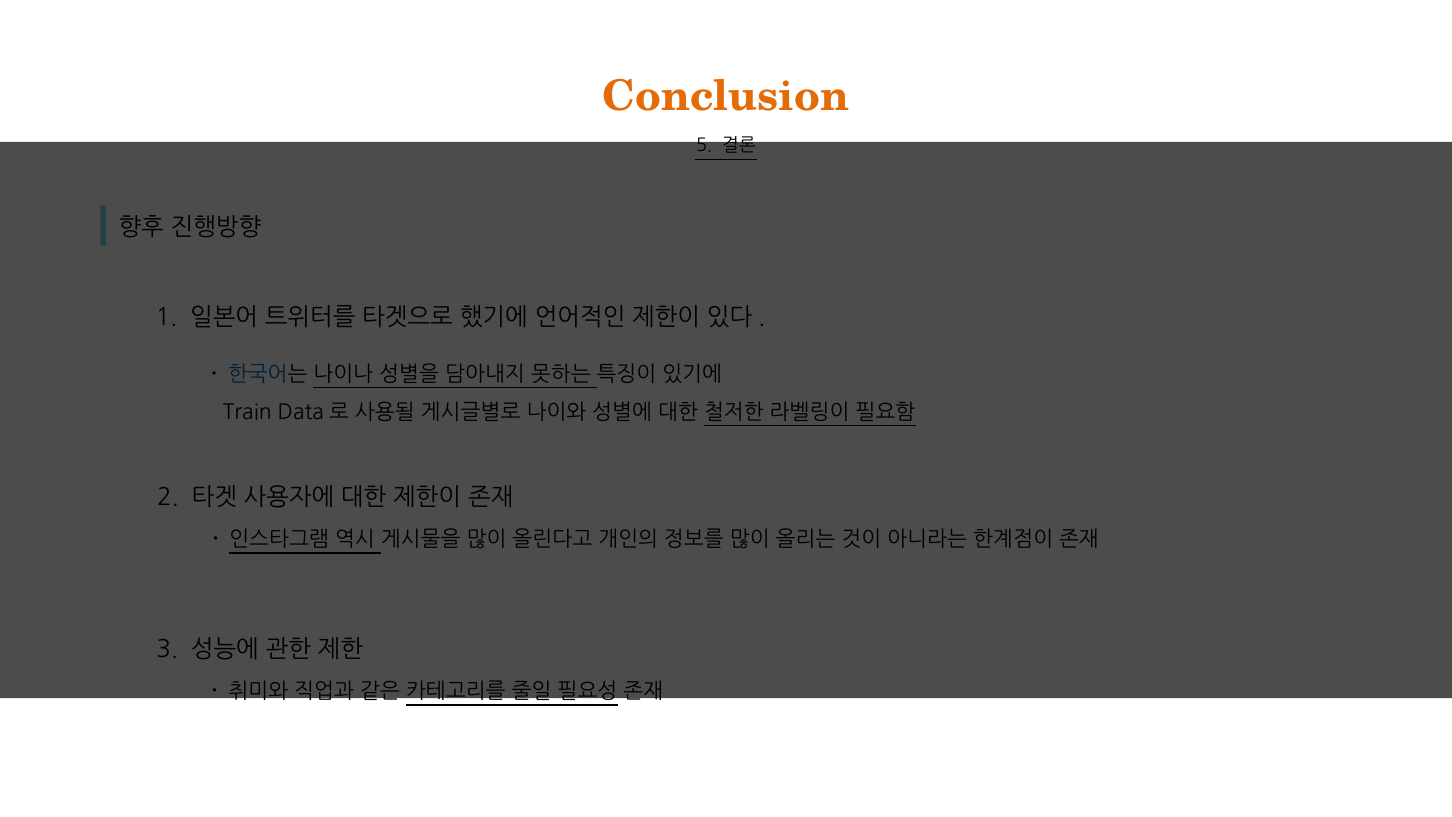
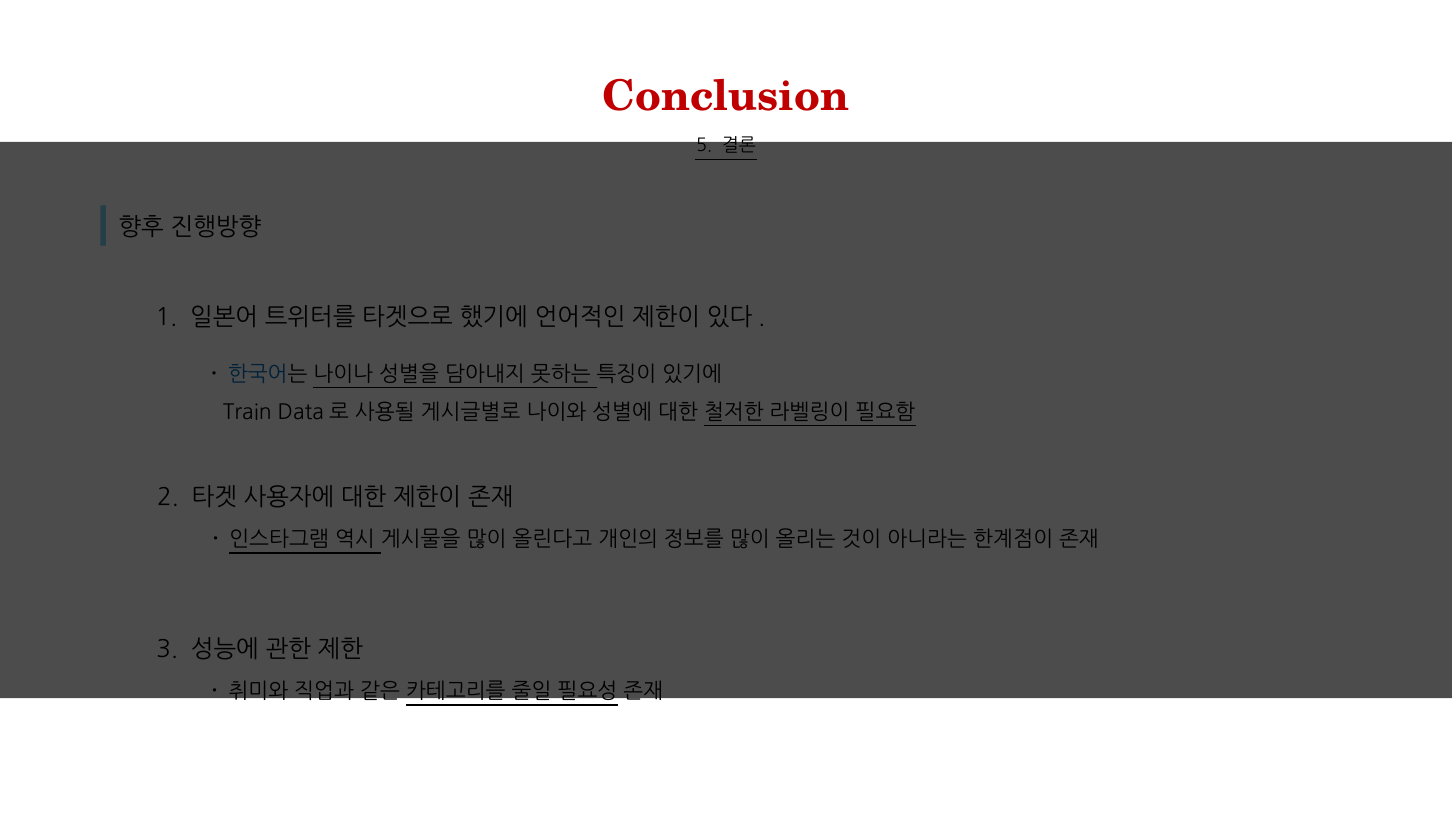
Conclusion colour: orange -> red (726, 97)
